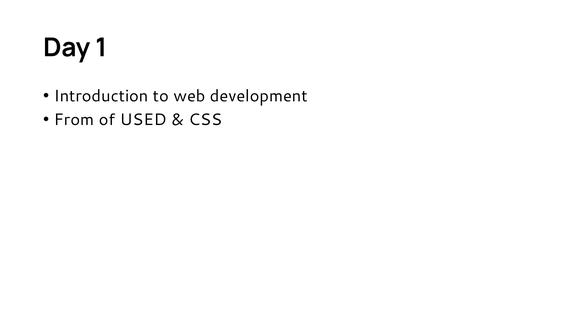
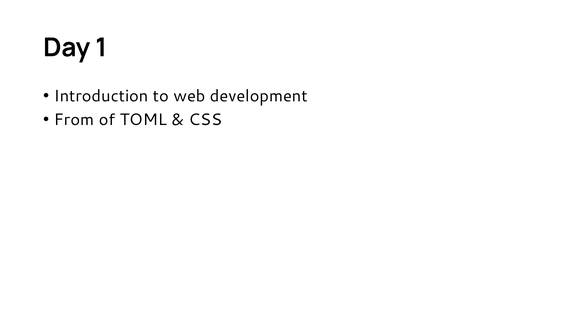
USED: USED -> TOML (143, 120)
